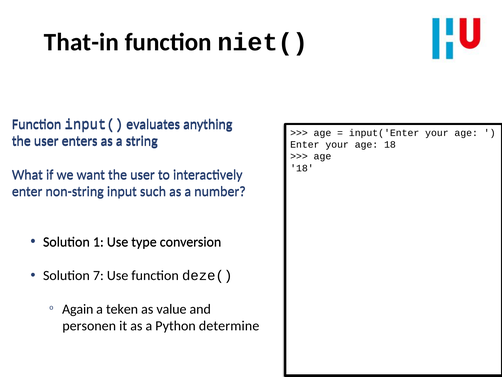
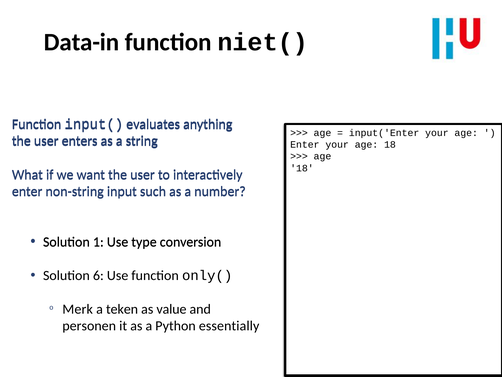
That-in: That-in -> Data-in (82, 42)
7: 7 -> 6 (98, 275)
deze(: deze( -> only( (207, 275)
Again: Again -> Merk (78, 309)
determine: determine -> essentially (229, 325)
